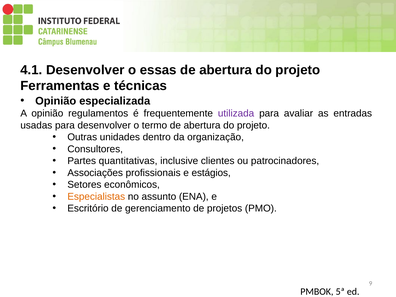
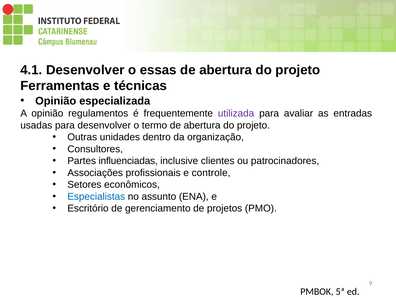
quantitativas: quantitativas -> influenciadas (128, 161)
estágios: estágios -> controle (211, 173)
Especialistas colour: orange -> blue (96, 197)
